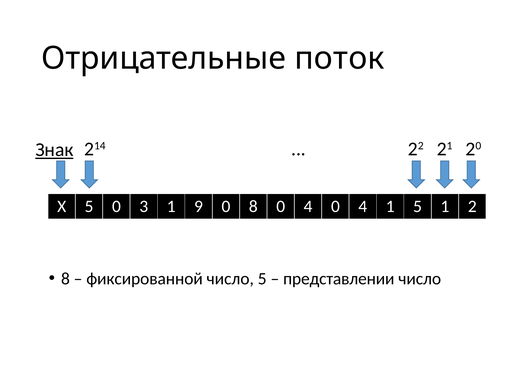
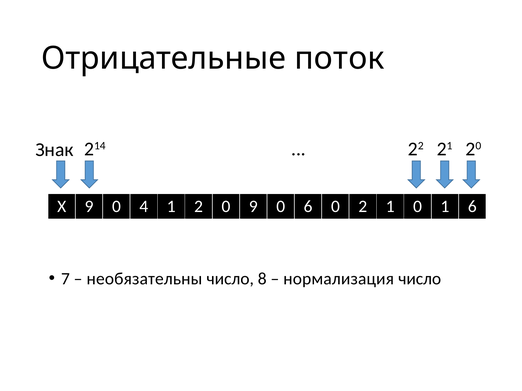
Знак underline: present -> none (54, 150)
X 5: 5 -> 9 (89, 207)
3: 3 -> 4 (144, 207)
1 9: 9 -> 2 (199, 207)
0 8: 8 -> 9 (253, 207)
4: 4 -> 6 (308, 207)
4: 4 -> 2 (363, 207)
1 5: 5 -> 0 (418, 207)
1 2: 2 -> 6 (472, 207)
8: 8 -> 7 (65, 279)
фиксированной: фиксированной -> необязательны (144, 279)
число 5: 5 -> 8 (262, 279)
представлении: представлении -> нормализация (339, 279)
